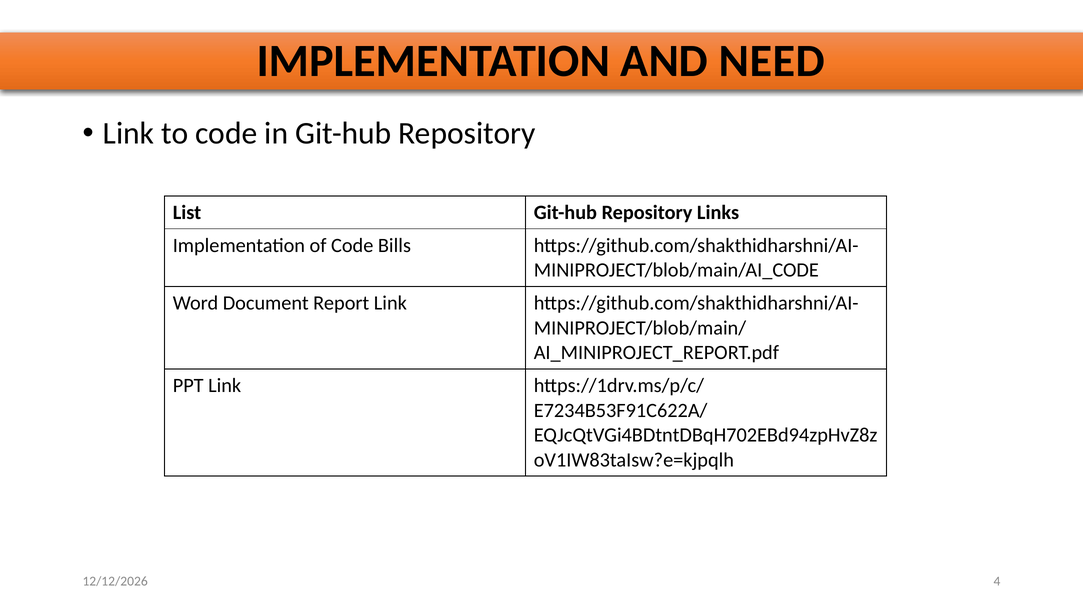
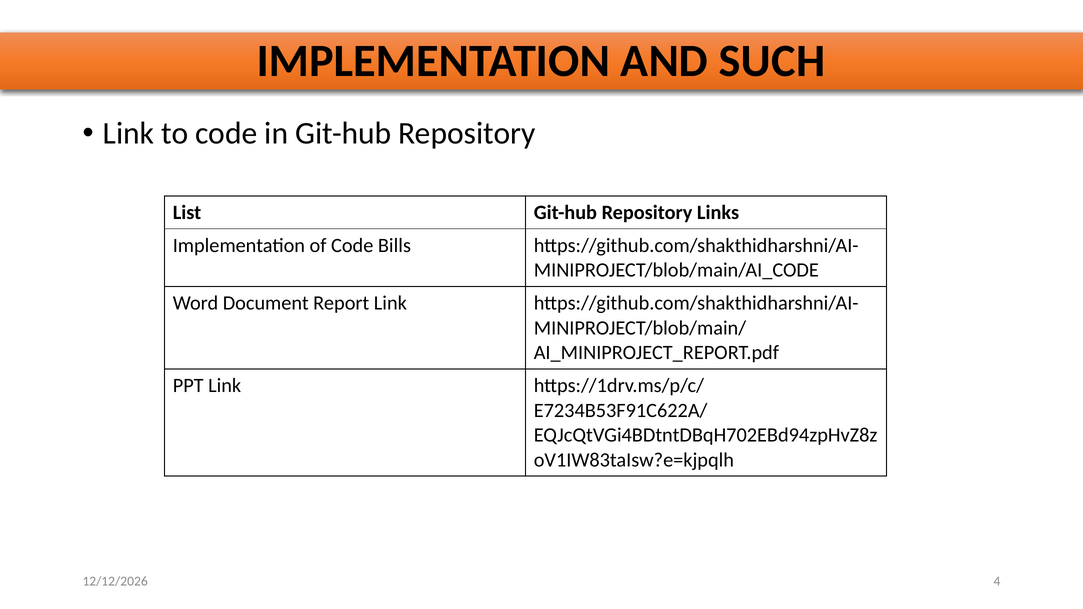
NEED: NEED -> SUCH (772, 61)
